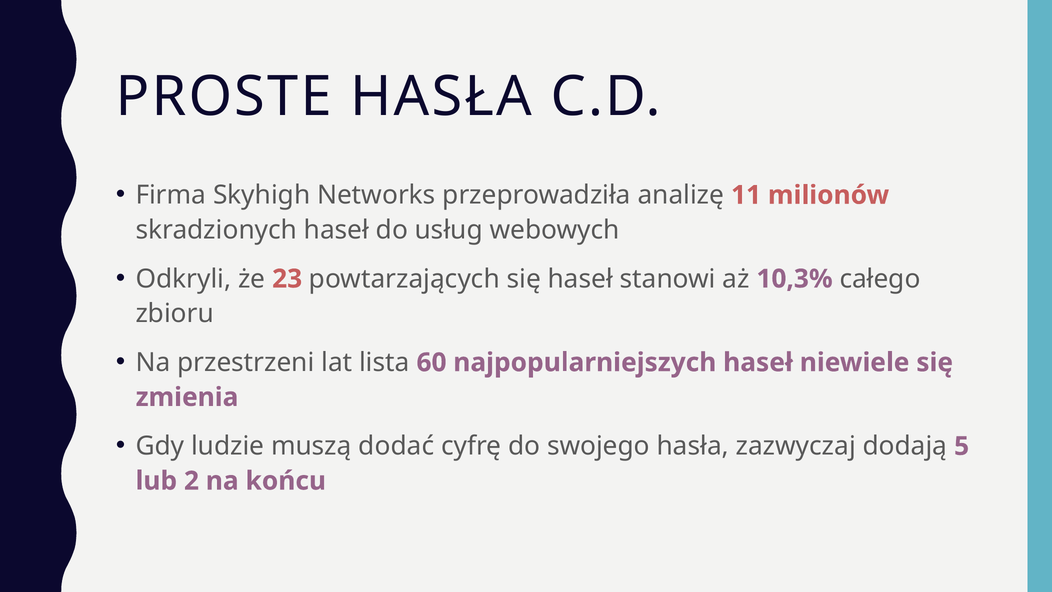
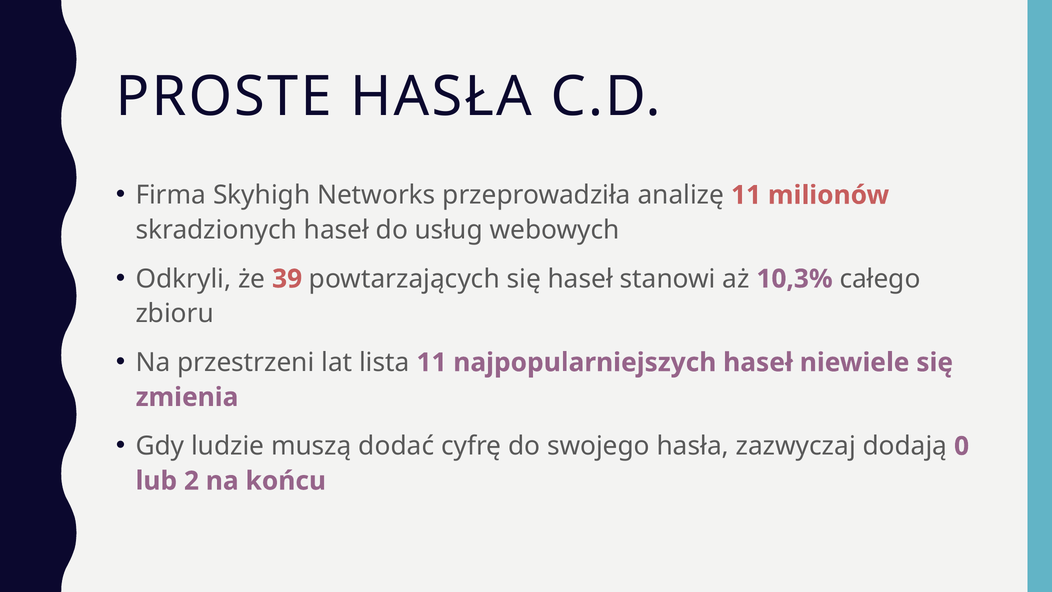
23: 23 -> 39 (287, 279)
lista 60: 60 -> 11 (432, 362)
5: 5 -> 0 (962, 446)
